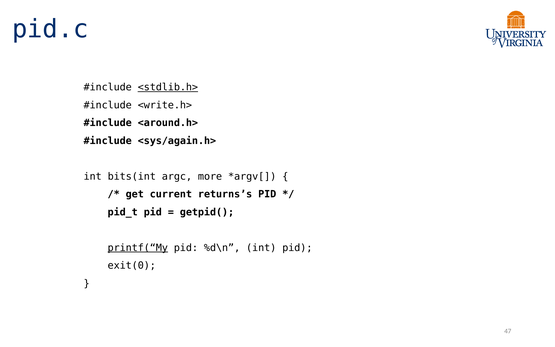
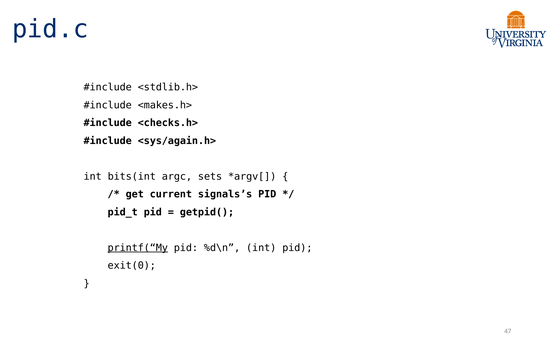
<stdlib.h> underline: present -> none (168, 87)
<write.h>: <write.h> -> <makes.h> (165, 105)
<around.h>: <around.h> -> <checks.h> (168, 123)
more: more -> sets (210, 176)
returns’s: returns’s -> signals’s (225, 194)
